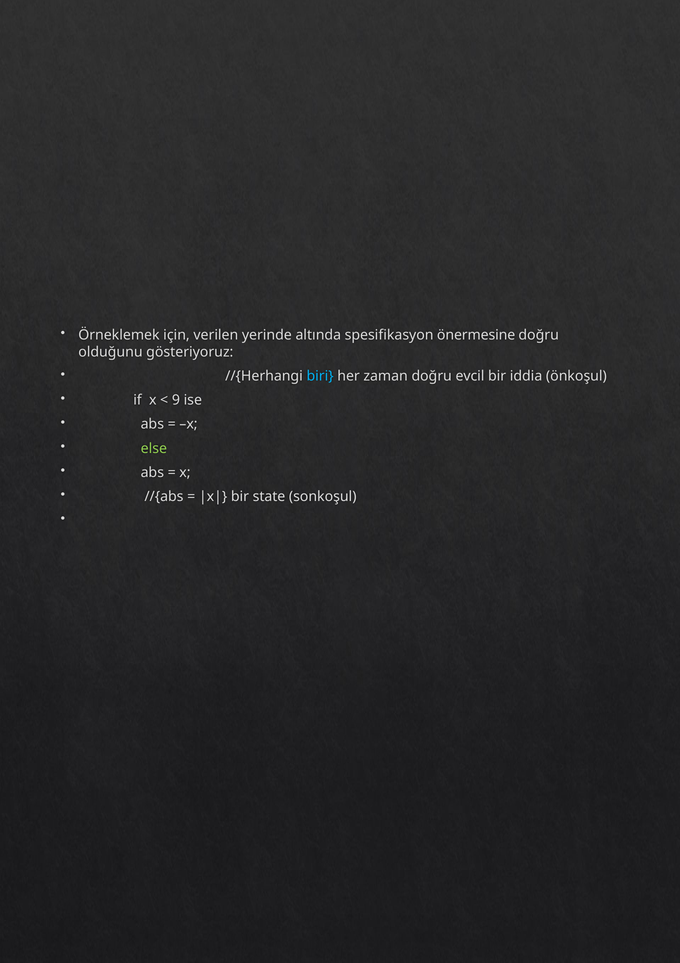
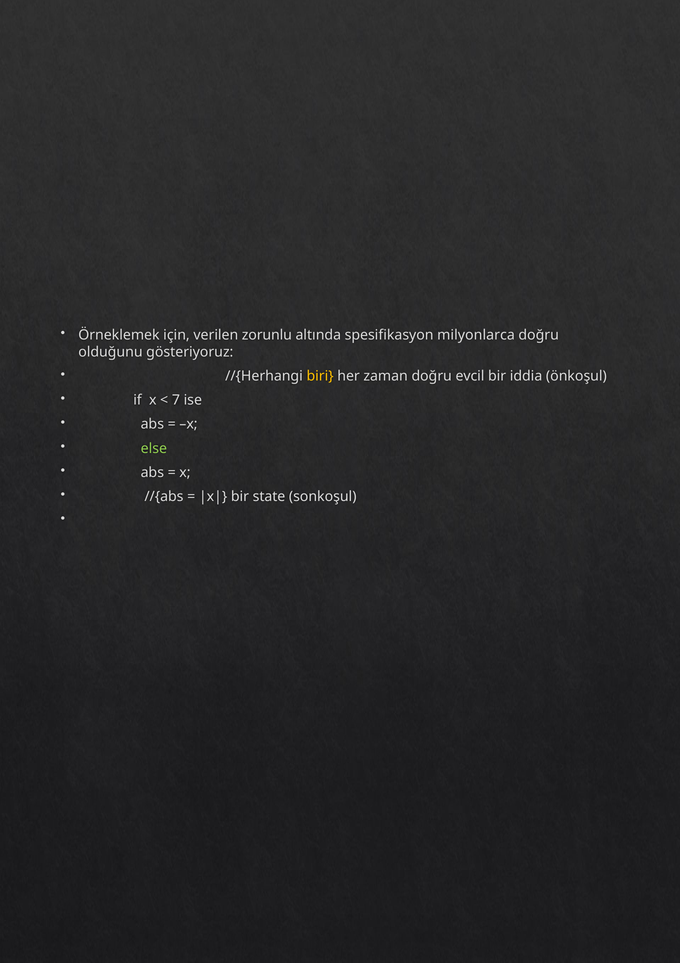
yerinde: yerinde -> zorunlu (267, 335)
önermesine: önermesine -> milyonlarca (476, 335)
biri colour: light blue -> yellow (320, 376)
9: 9 -> 7 (176, 400)
